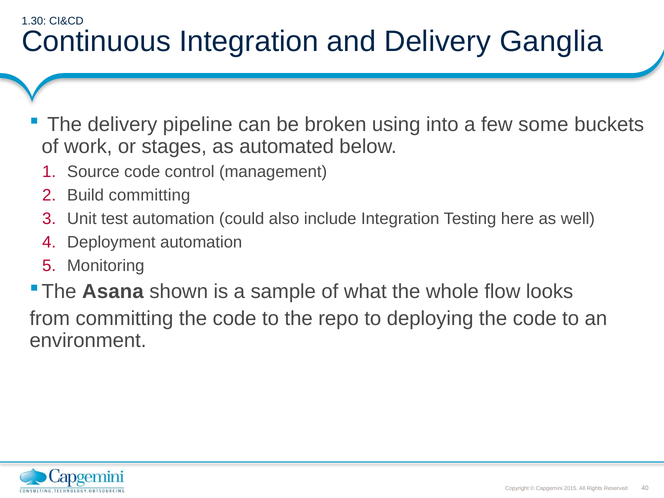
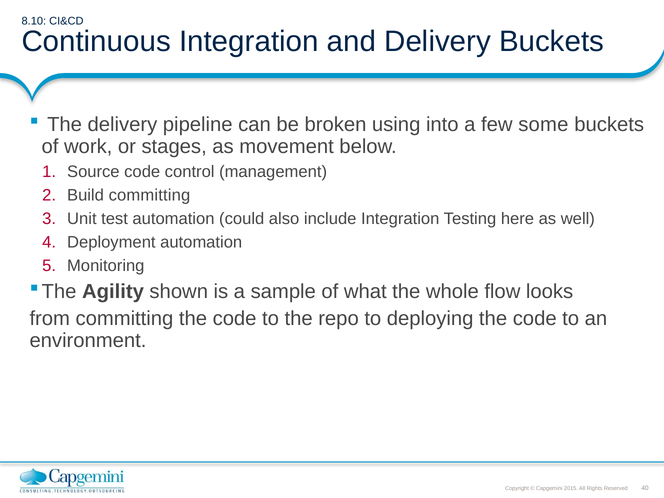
1.30: 1.30 -> 8.10 (34, 21)
Delivery Ganglia: Ganglia -> Buckets (552, 41)
automated: automated -> movement (287, 146)
Asana: Asana -> Agility (113, 291)
